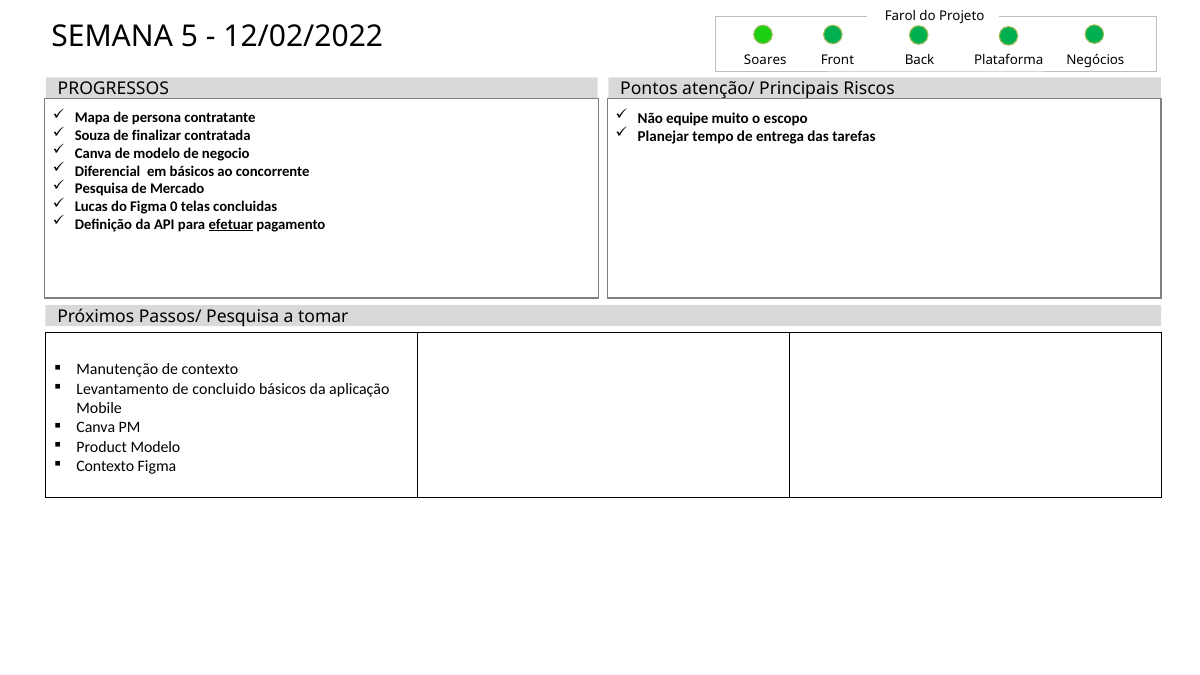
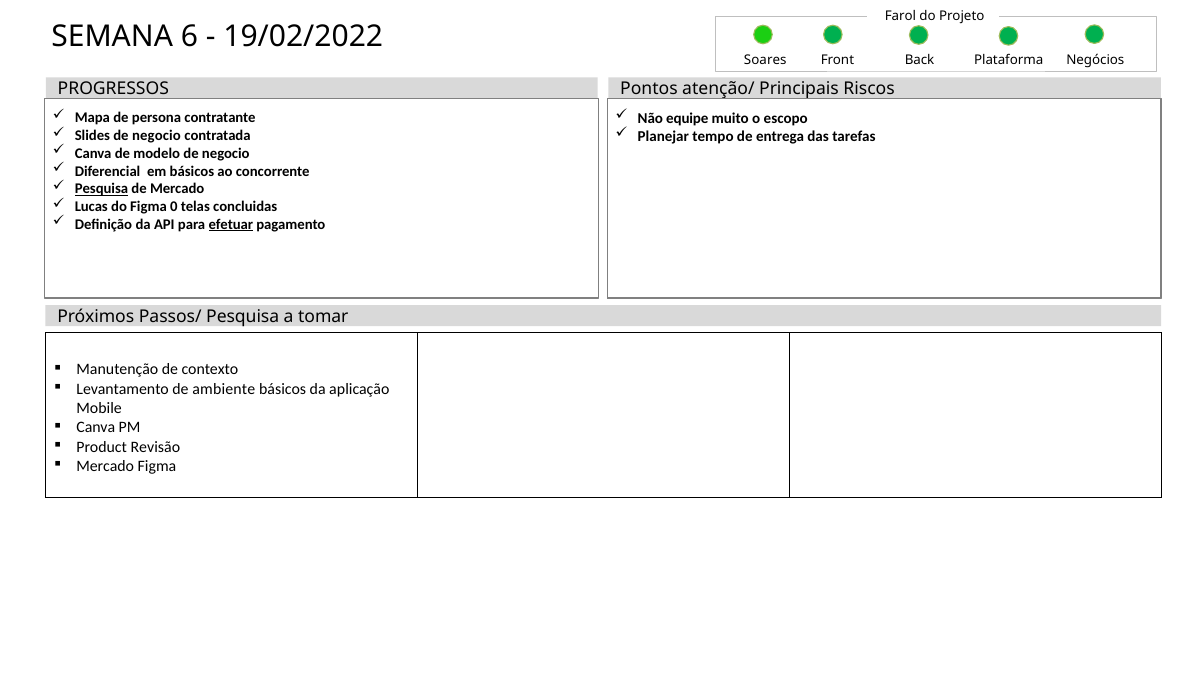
5: 5 -> 6 (189, 37)
12/02/2022: 12/02/2022 -> 19/02/2022 (303, 37)
Souza: Souza -> Slides (92, 136)
finalizar: finalizar -> negocio (156, 136)
Pesquisa underline: none -> present (101, 189)
concluido: concluido -> ambiente (224, 389)
Product Modelo: Modelo -> Revisão (155, 447)
Contexto: Contexto -> Mercado (105, 466)
